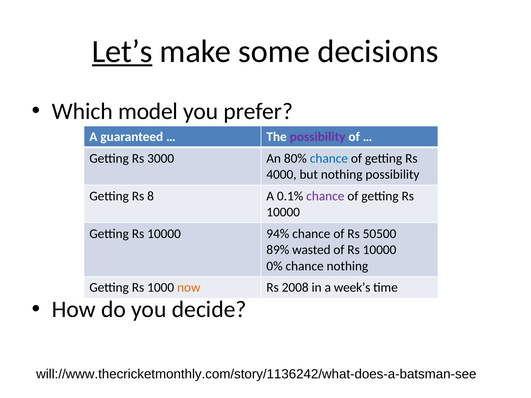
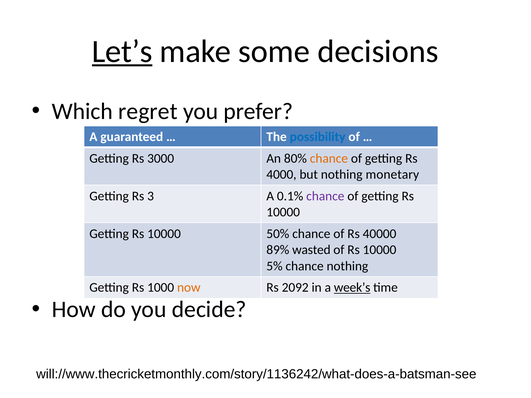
model: model -> regret (148, 111)
possibility colour: purple -> blue (318, 137)
chance colour: blue -> orange (329, 158)
nothing possibility: possibility -> monetary (392, 175)
8: 8 -> 3 (151, 196)
94%: 94% -> 50% (278, 234)
50500: 50500 -> 40000 (380, 234)
0%: 0% -> 5% (274, 266)
2008: 2008 -> 2092 (295, 288)
week’s underline: none -> present (352, 288)
